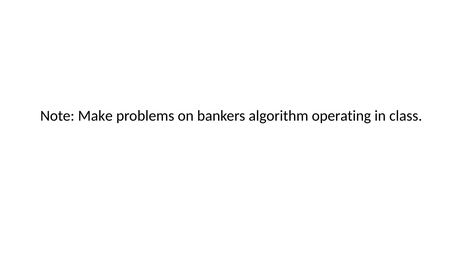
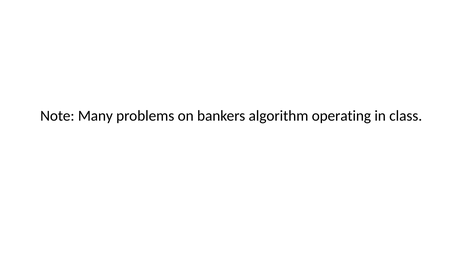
Make: Make -> Many (95, 116)
